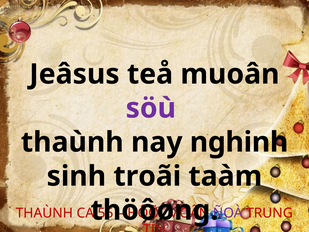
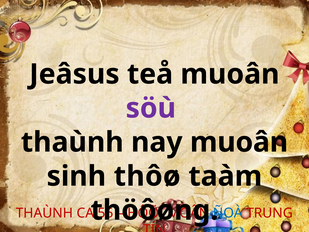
nay nghinh: nghinh -> muoân (239, 142)
troãi: troãi -> thôø (147, 176)
ÑOÀ colour: purple -> blue (228, 213)
